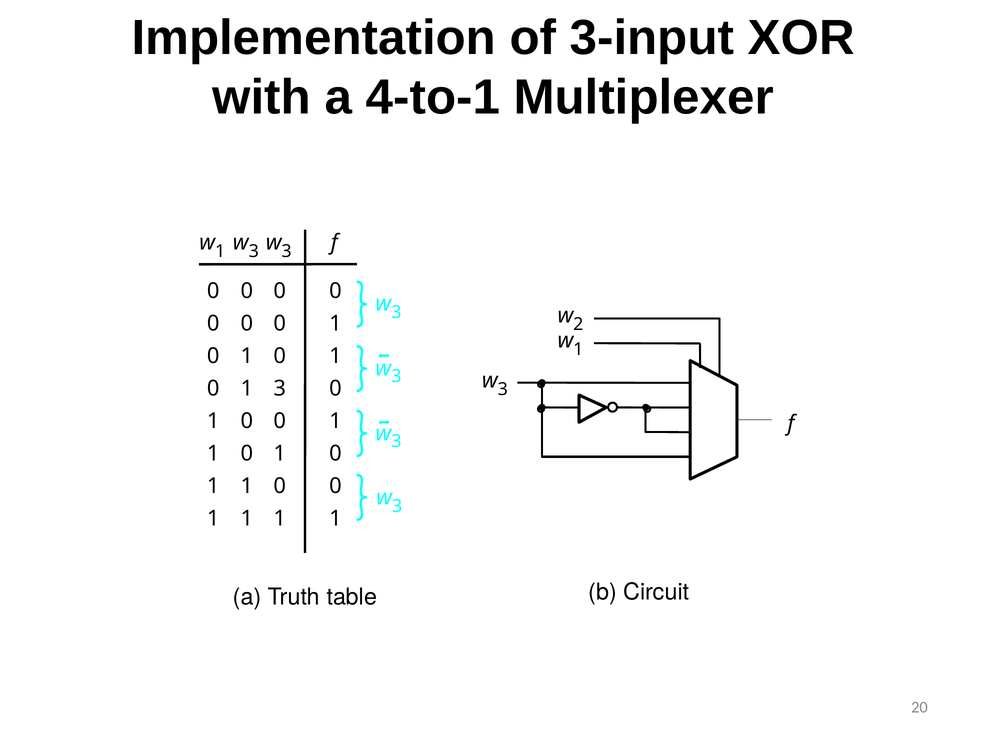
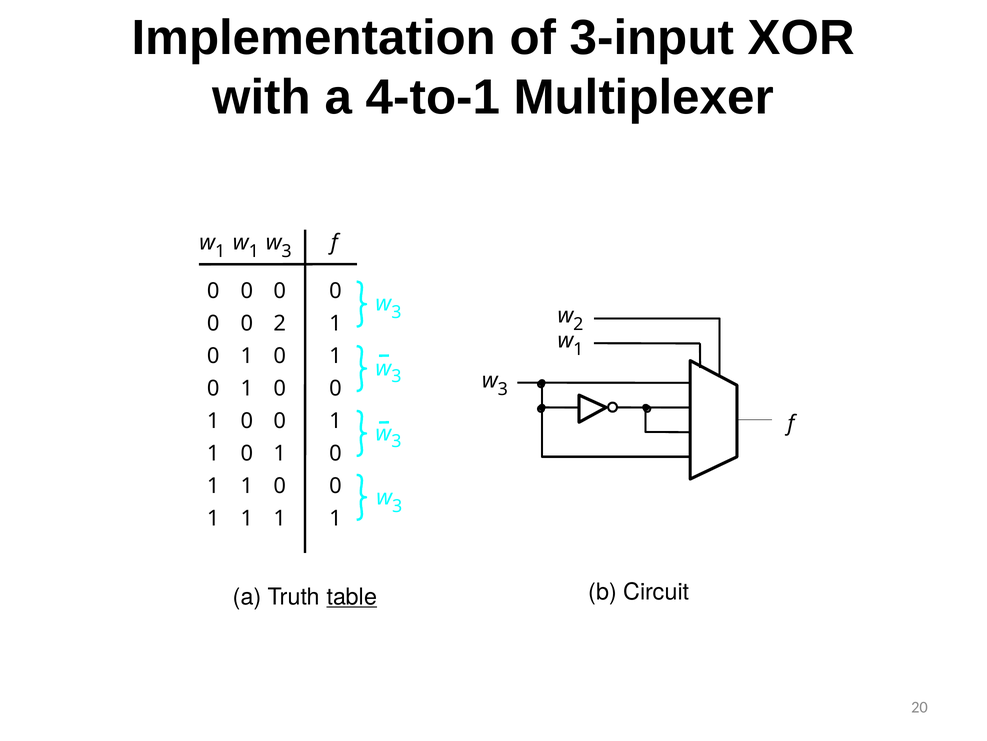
w 1 w 3: 3 -> 1 (254, 251)
0: 0 -> 2 (280, 323)
3: 3 -> 0 (280, 388)
table underline: none -> present (352, 596)
